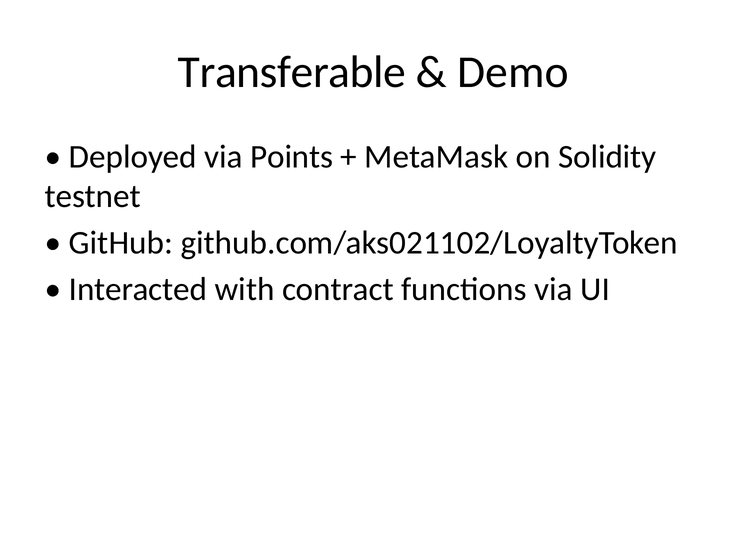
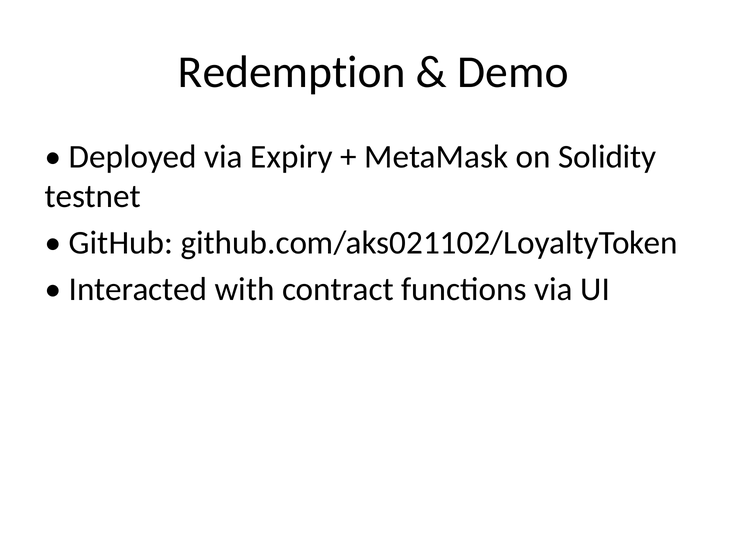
Transferable: Transferable -> Redemption (292, 72)
Points: Points -> Expiry (292, 157)
